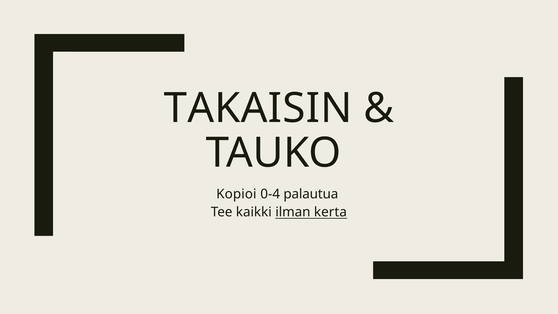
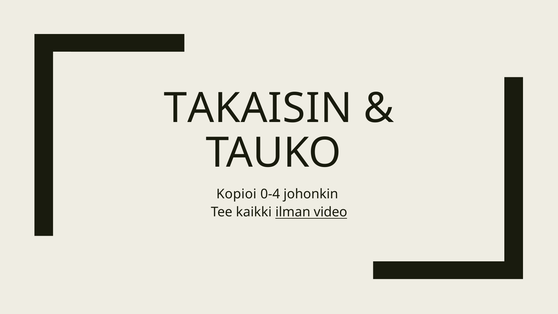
palautua: palautua -> johonkin (311, 194)
kerta: kerta -> video (331, 212)
